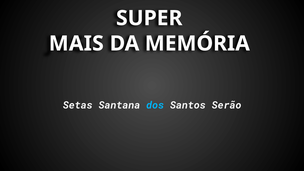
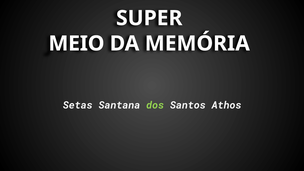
MAIS: MAIS -> MEIO (76, 44)
dos colour: light blue -> light green (155, 105)
Serão: Serão -> Athos (227, 105)
